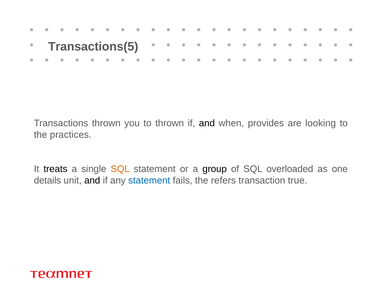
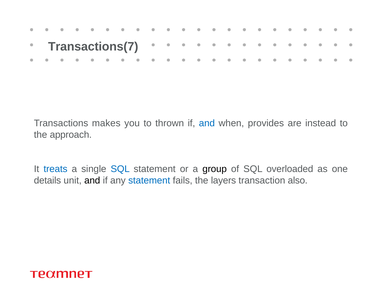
Transactions(5: Transactions(5 -> Transactions(7 (93, 47)
Transactions thrown: thrown -> makes (106, 123)
and colour: black -> blue (207, 123)
looking: looking -> instead (321, 123)
practices: practices -> approach (71, 134)
treats colour: black -> blue (55, 169)
SQL colour: orange -> blue (120, 169)
refers: refers -> layers (223, 180)
true: true -> also (298, 180)
